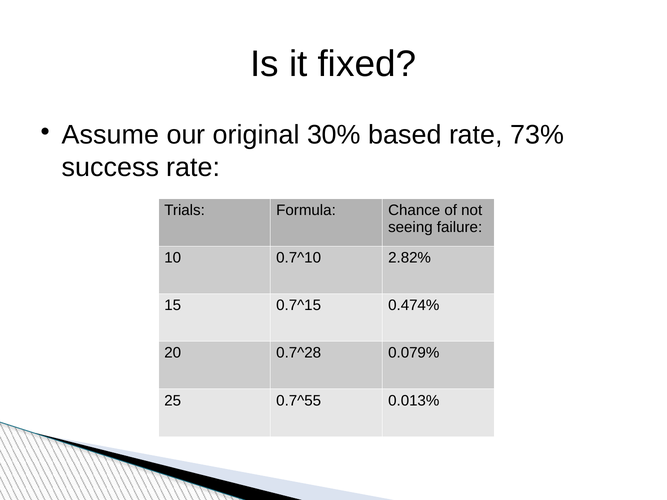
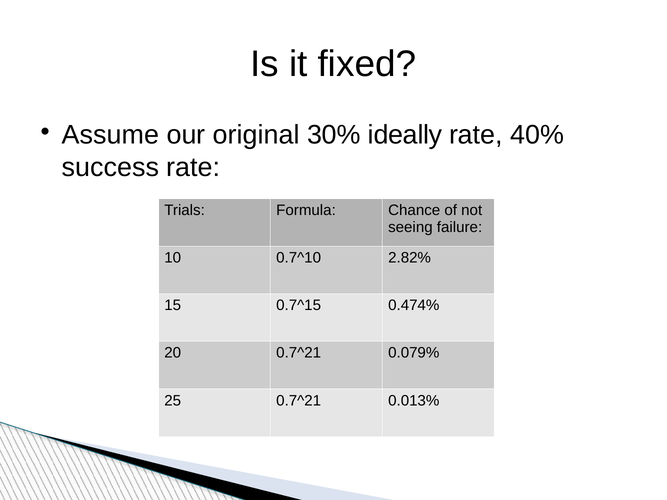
based: based -> ideally (405, 135)
73%: 73% -> 40% (537, 135)
20 0.7^28: 0.7^28 -> 0.7^21 (299, 353)
25 0.7^55: 0.7^55 -> 0.7^21 (299, 401)
